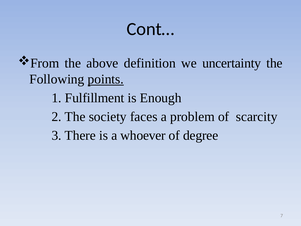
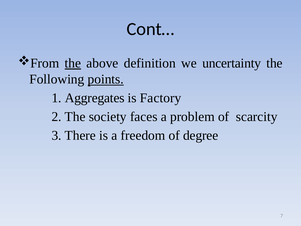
the underline: none -> present (73, 63)
Fulfillment: Fulfillment -> Aggregates (95, 98)
Enough: Enough -> Factory (161, 98)
whoever: whoever -> freedom (143, 135)
